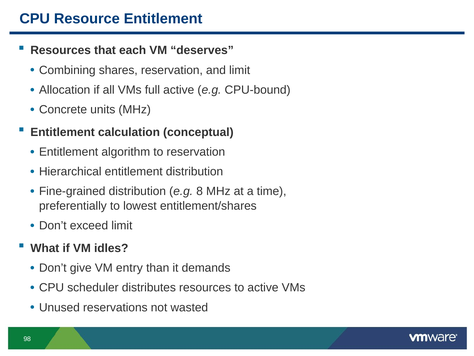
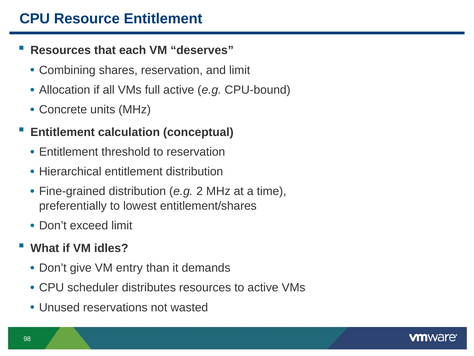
algorithm: algorithm -> threshold (126, 152)
8: 8 -> 2 (200, 191)
